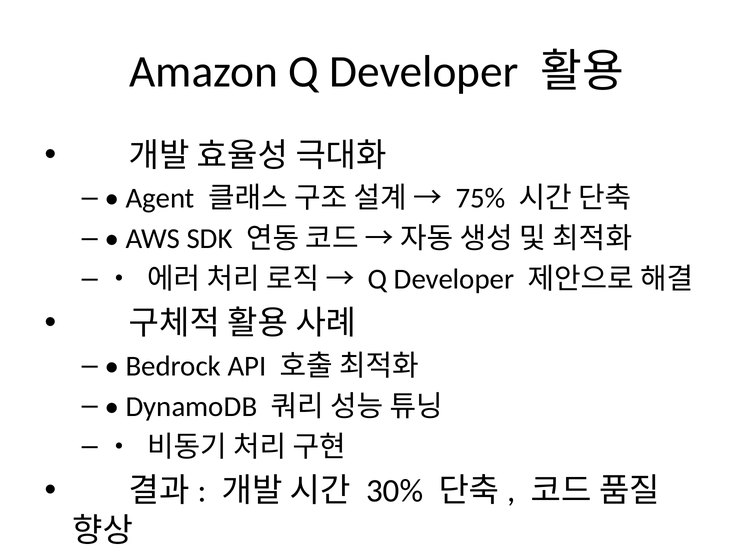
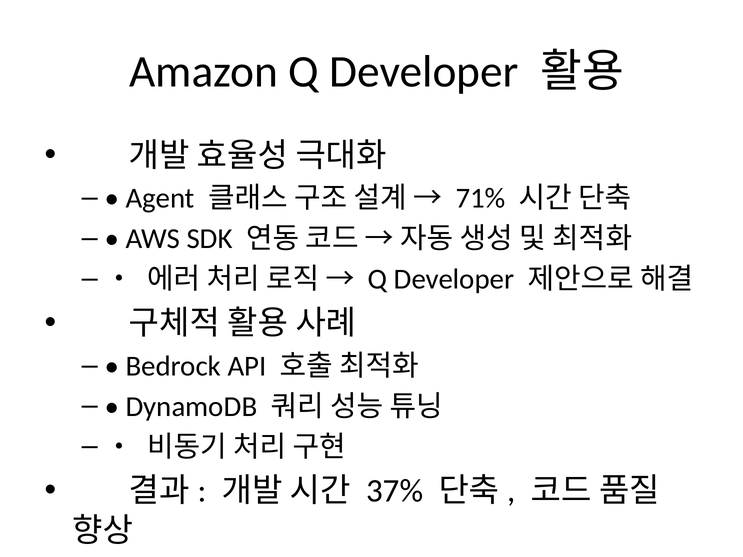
75%: 75% -> 71% (480, 199)
30%: 30% -> 37% (395, 491)
